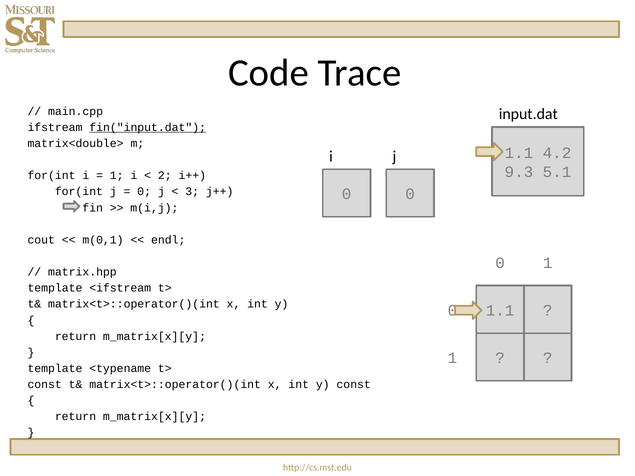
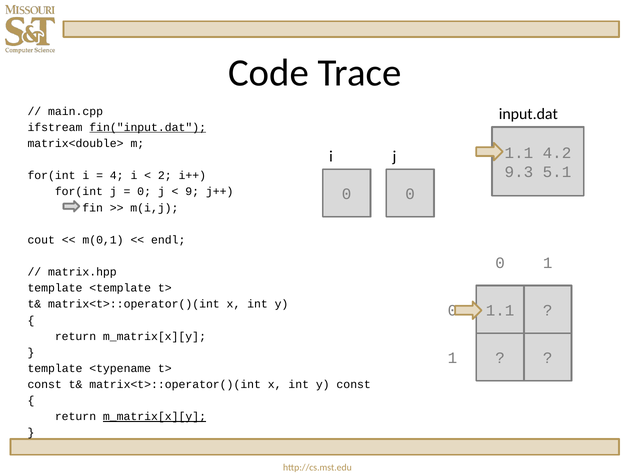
1: 1 -> 4 (117, 176)
3: 3 -> 9 (192, 192)
<ifstream: <ifstream -> <template (120, 288)
m_matrix[x][y underline: none -> present (154, 417)
